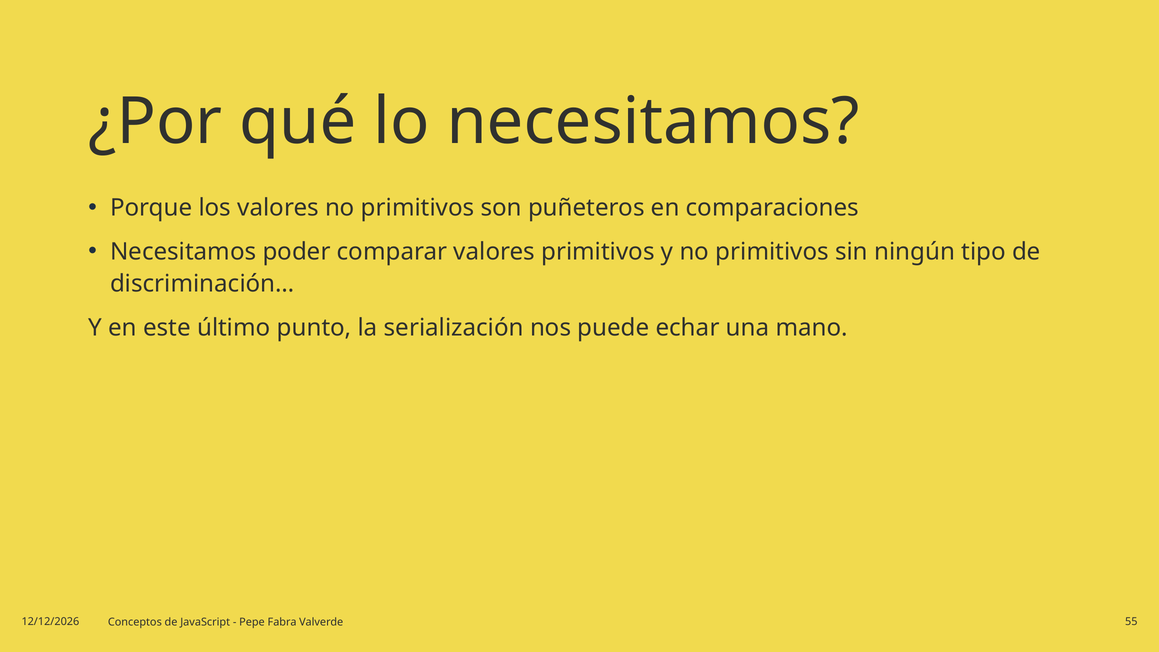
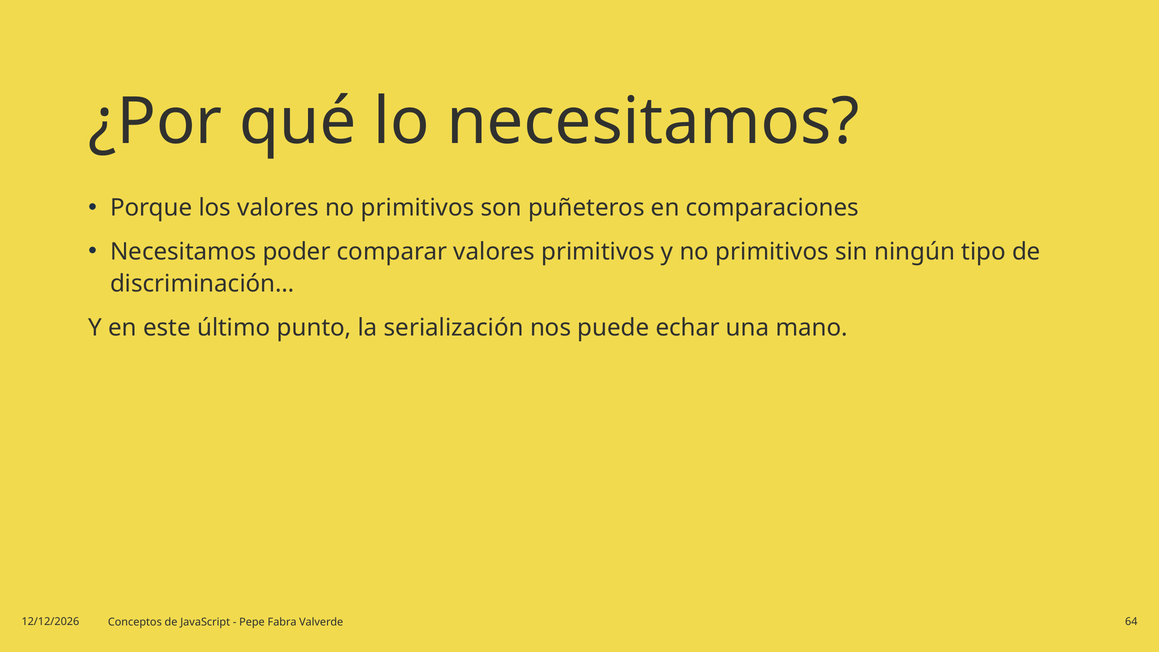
55: 55 -> 64 (1131, 621)
